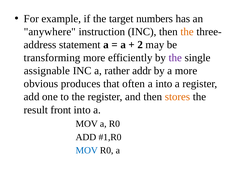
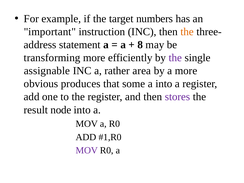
anywhere: anywhere -> important (50, 32)
2: 2 -> 8 (140, 45)
addr: addr -> area (142, 71)
often: often -> some (134, 84)
stores colour: orange -> purple (178, 97)
front: front -> node (61, 110)
MOV colour: blue -> purple (87, 150)
